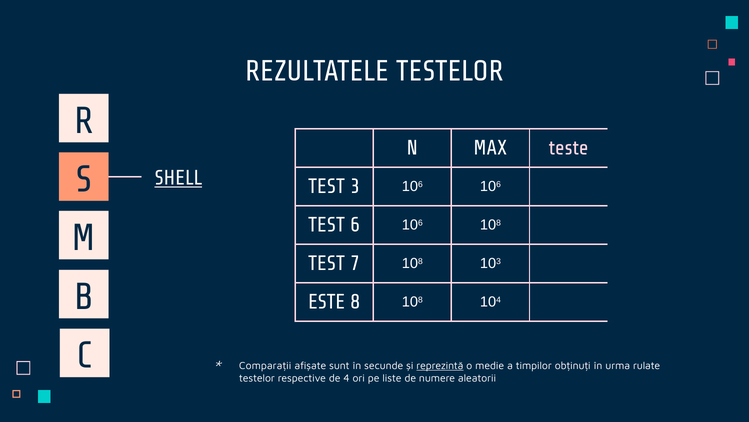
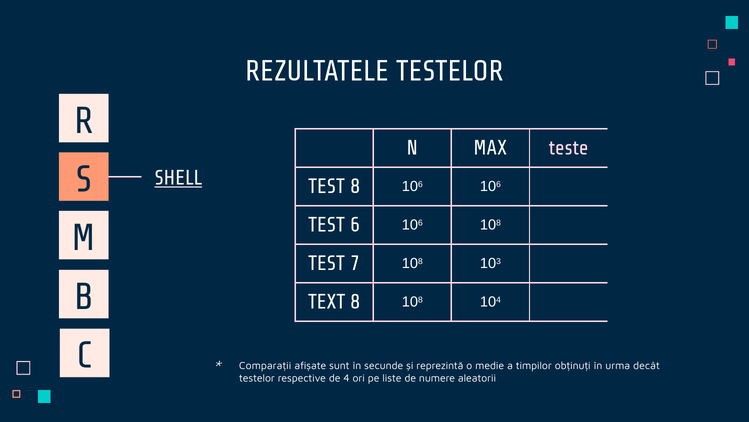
TEST 3: 3 -> 8 (355, 186)
ESTE: ESTE -> TEXT (327, 301)
reprezintă underline: present -> none (440, 365)
rulate: rulate -> decât (646, 365)
